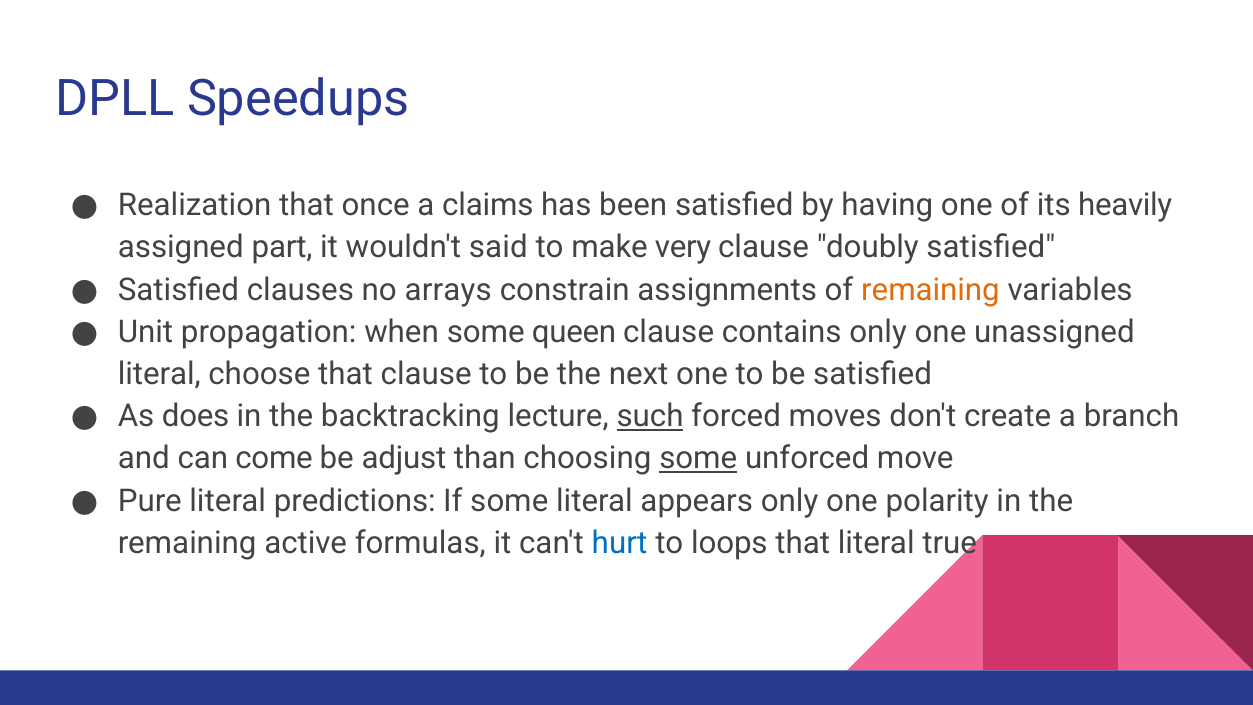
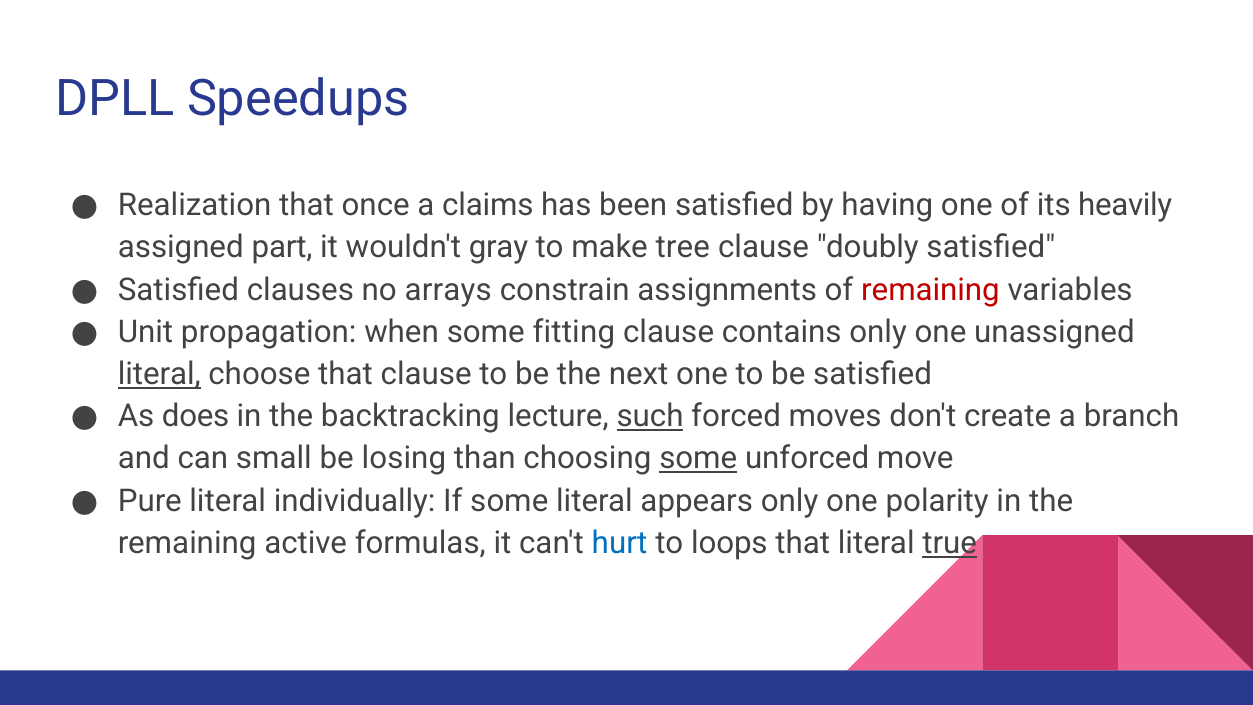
said: said -> gray (498, 247)
very: very -> tree (683, 247)
remaining colour: orange -> red (930, 290)
queen: queen -> fitting (574, 332)
literal underline: none -> present (159, 374)
come: come -> small (274, 459)
adjust: adjust -> losing (404, 459)
predictions: predictions -> individually (355, 501)
true underline: none -> present (950, 543)
